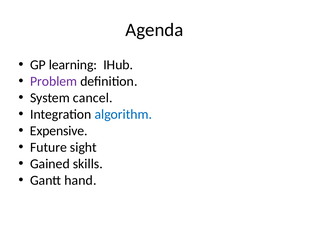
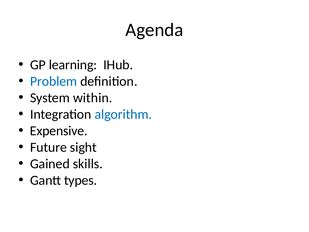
Problem colour: purple -> blue (54, 81)
cancel: cancel -> within (93, 98)
hand: hand -> types (81, 180)
